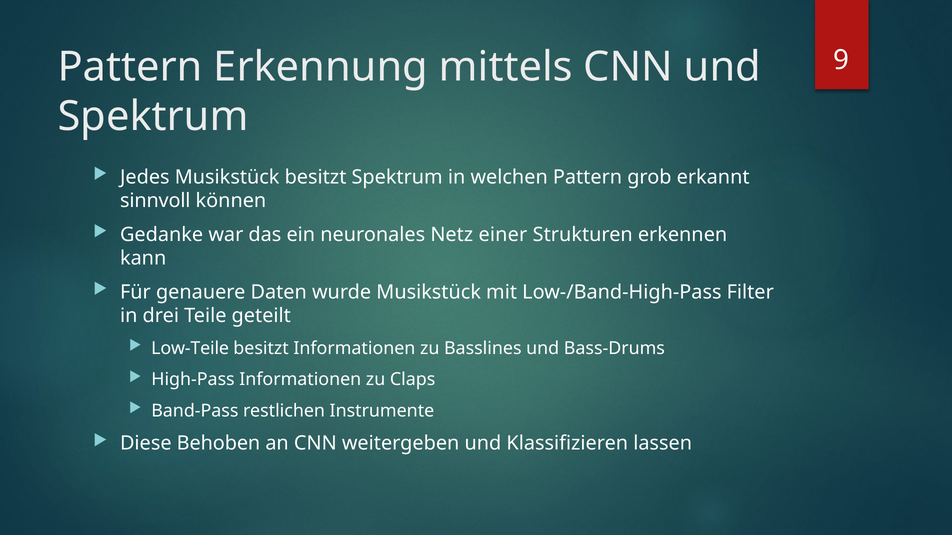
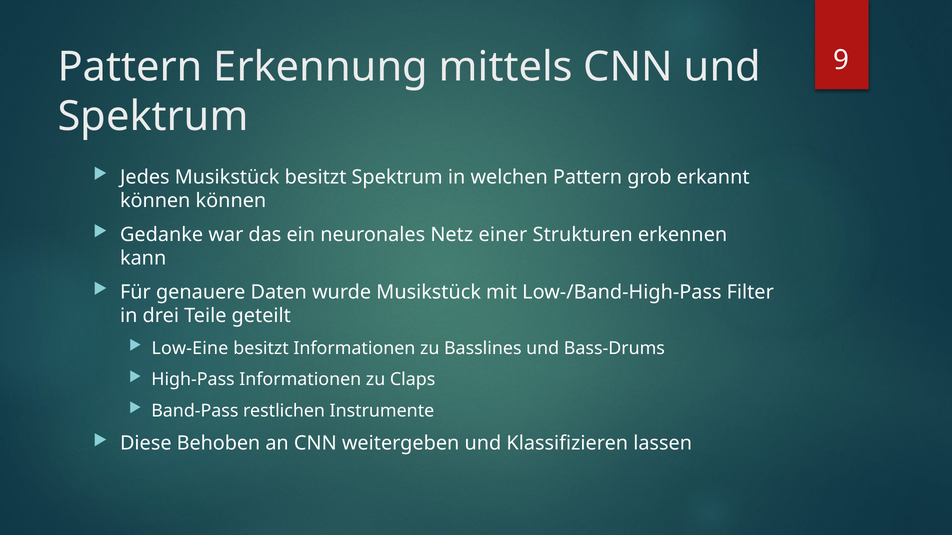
sinnvoll: sinnvoll -> können (155, 201)
Low-Teile: Low-Teile -> Low-Eine (190, 348)
